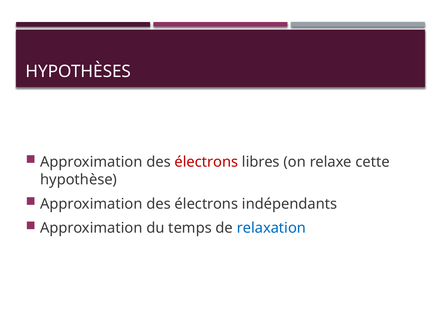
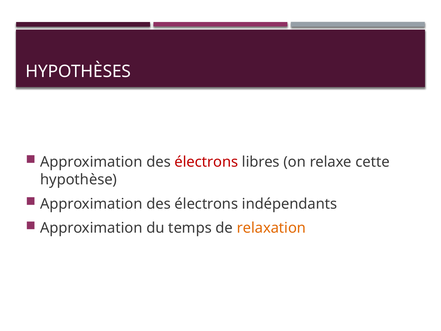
relaxation colour: blue -> orange (271, 228)
